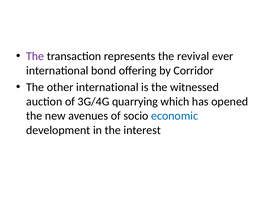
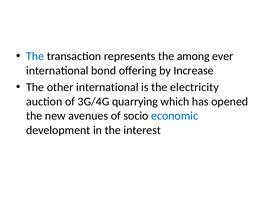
The colour: purple -> blue (35, 56)
revival: revival -> among (193, 56)
Corridor: Corridor -> Increase (194, 71)
witnessed: witnessed -> electricity (194, 87)
